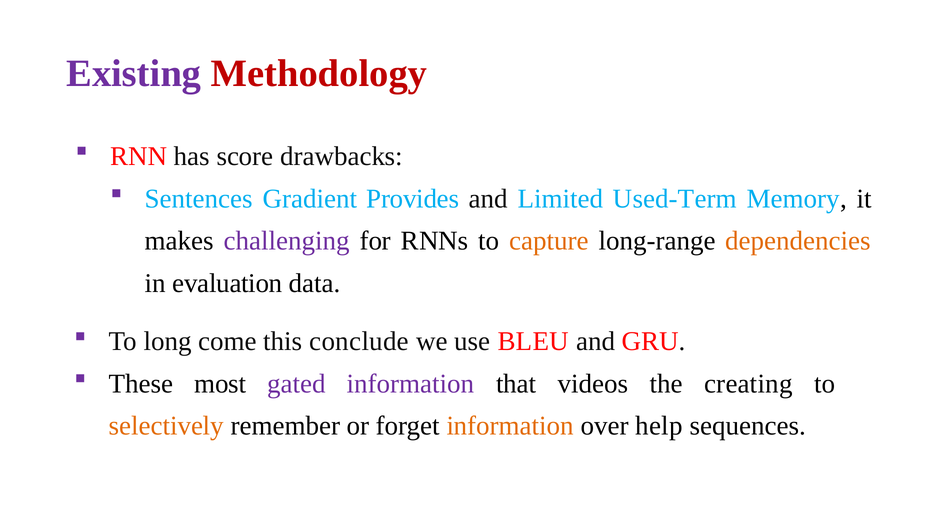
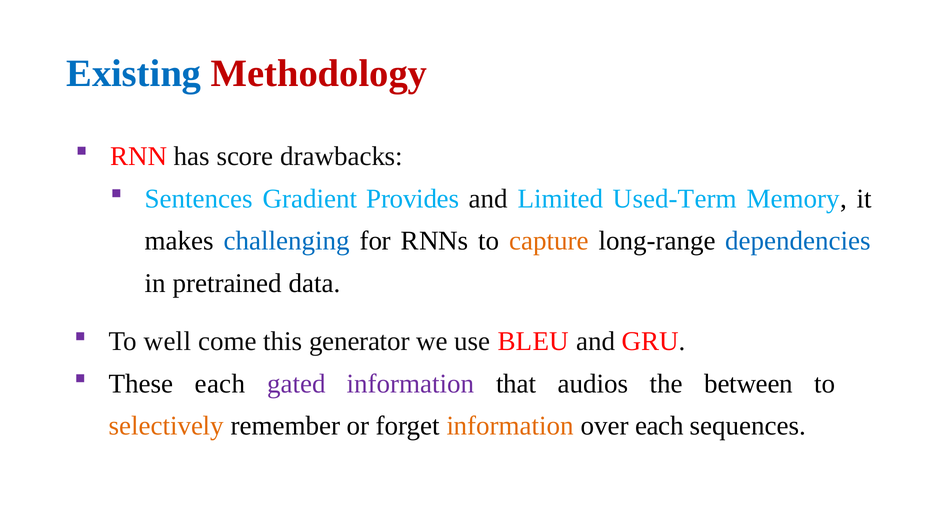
Existing colour: purple -> blue (134, 73)
challenging colour: purple -> blue (287, 241)
dependencies colour: orange -> blue (798, 241)
evaluation: evaluation -> pretrained (227, 283)
long: long -> well (167, 341)
conclude: conclude -> generator (359, 341)
These most: most -> each (220, 383)
videos: videos -> audios (593, 383)
creating: creating -> between (749, 383)
over help: help -> each (659, 425)
